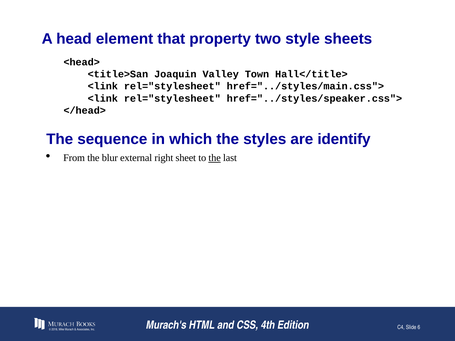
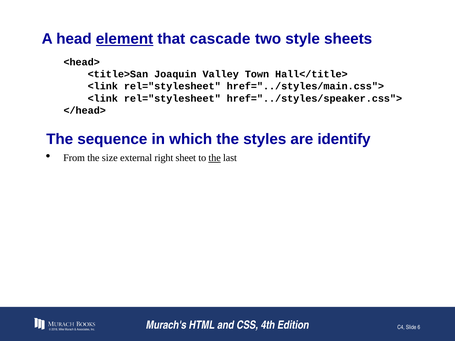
element underline: none -> present (125, 39)
property: property -> cascade (220, 39)
blur: blur -> size (110, 158)
